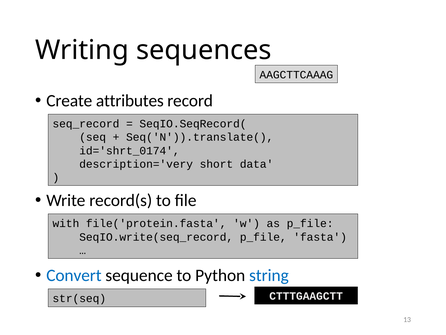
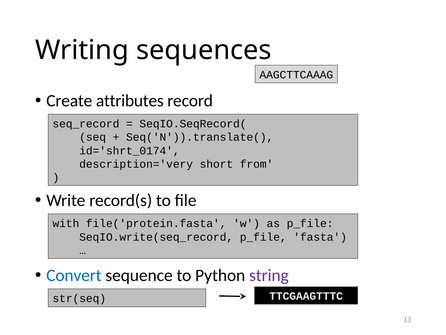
data: data -> from (257, 164)
string colour: blue -> purple (269, 275)
CTTTGAAGCTT: CTTTGAAGCTT -> TTCGAAGTTTC (306, 296)
